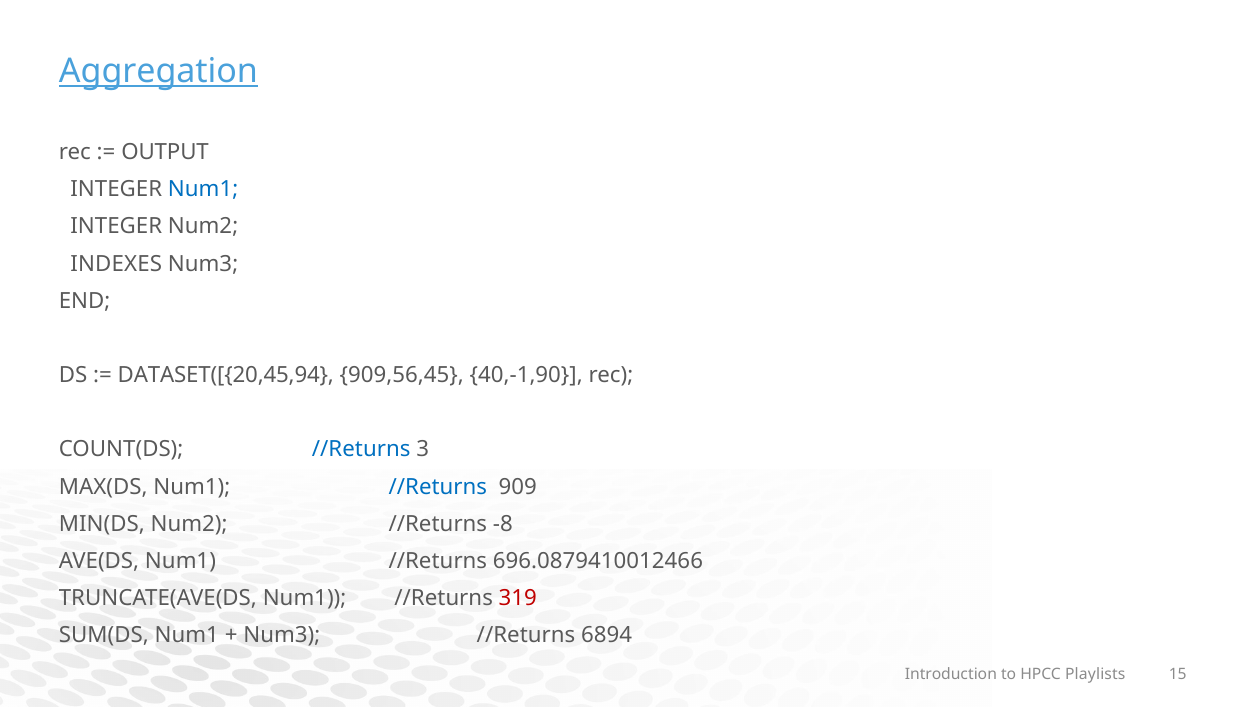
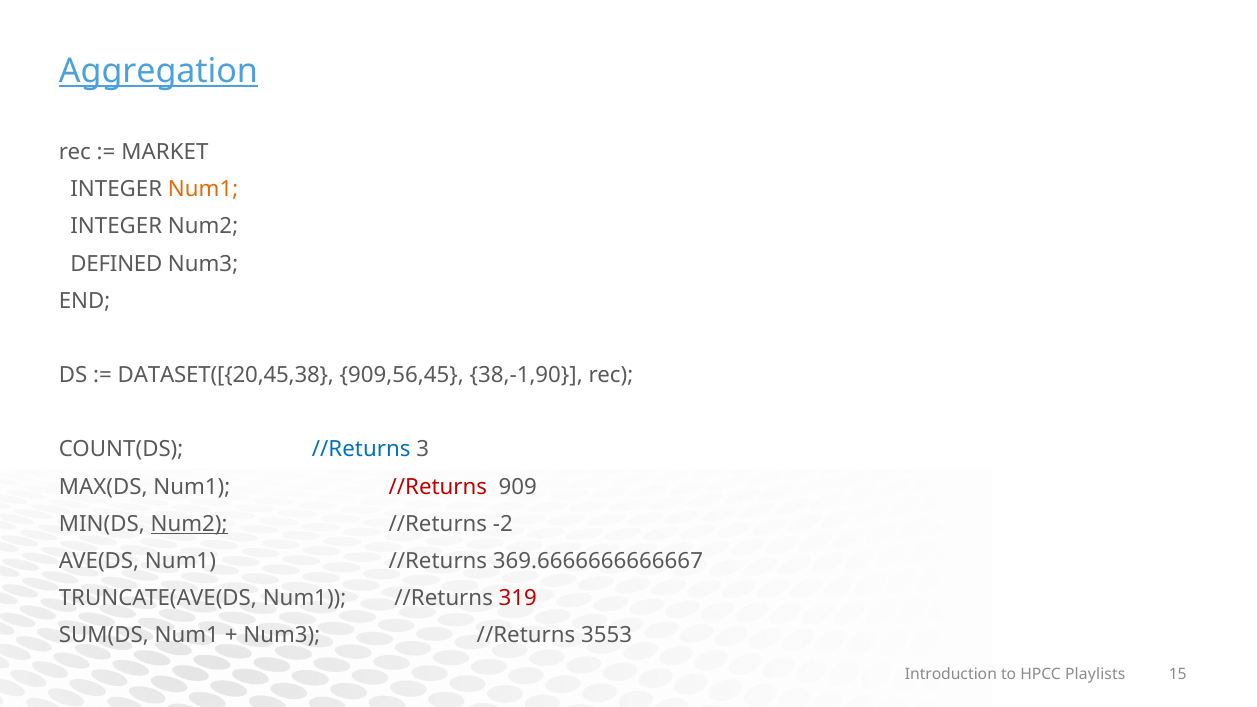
OUTPUT: OUTPUT -> MARKET (165, 152)
Num1 colour: blue -> orange (203, 190)
INDEXES: INDEXES -> DEFINED (116, 264)
DATASET([{20,45,94: DATASET([{20,45,94 -> DATASET([{20,45,38 (226, 375)
40,-1,90: 40,-1,90 -> 38,-1,90 (526, 375)
//Returns colour: blue -> red (438, 487)
Num2 underline: none -> present (189, 524)
-8: -8 -> -2 (503, 524)
696.0879410012466: 696.0879410012466 -> 369.6666666666667 (598, 561)
6894: 6894 -> 3553 (607, 635)
